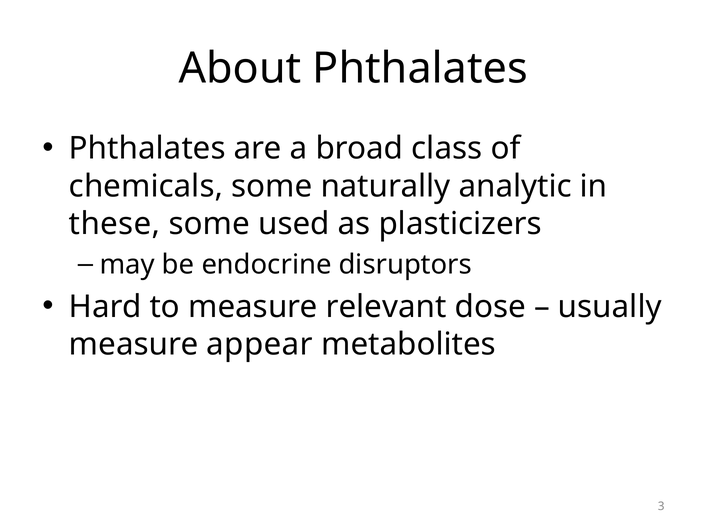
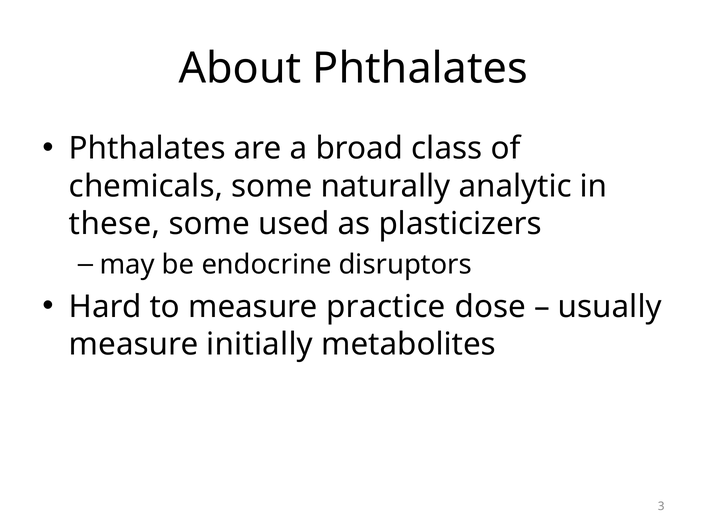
relevant: relevant -> practice (386, 306)
appear: appear -> initially (260, 344)
